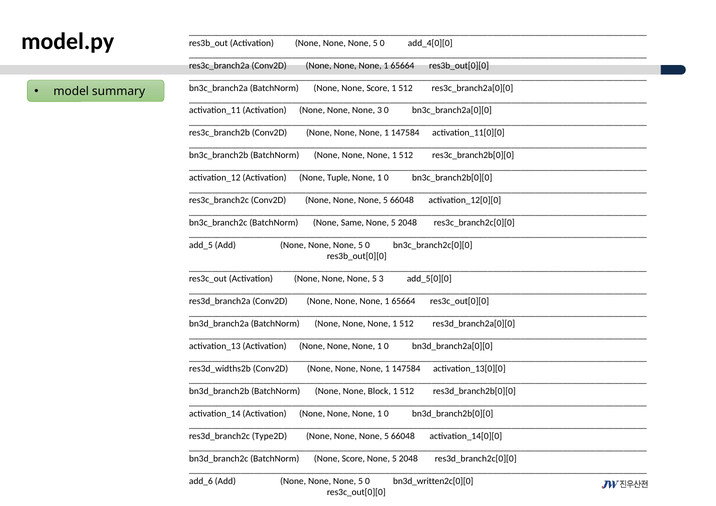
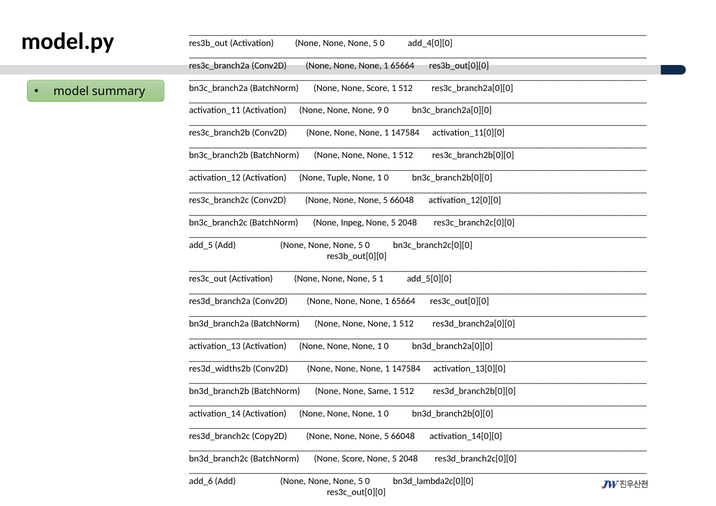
None 3: 3 -> 9 (380, 110)
Same: Same -> Inpeg (352, 223)
5 3: 3 -> 1 (381, 279)
Block: Block -> Same (379, 391)
Type2D: Type2D -> Copy2D (270, 436)
bn3d_written2c[0][0: bn3d_written2c[0][0 -> bn3d_lambda2c[0][0 (433, 481)
